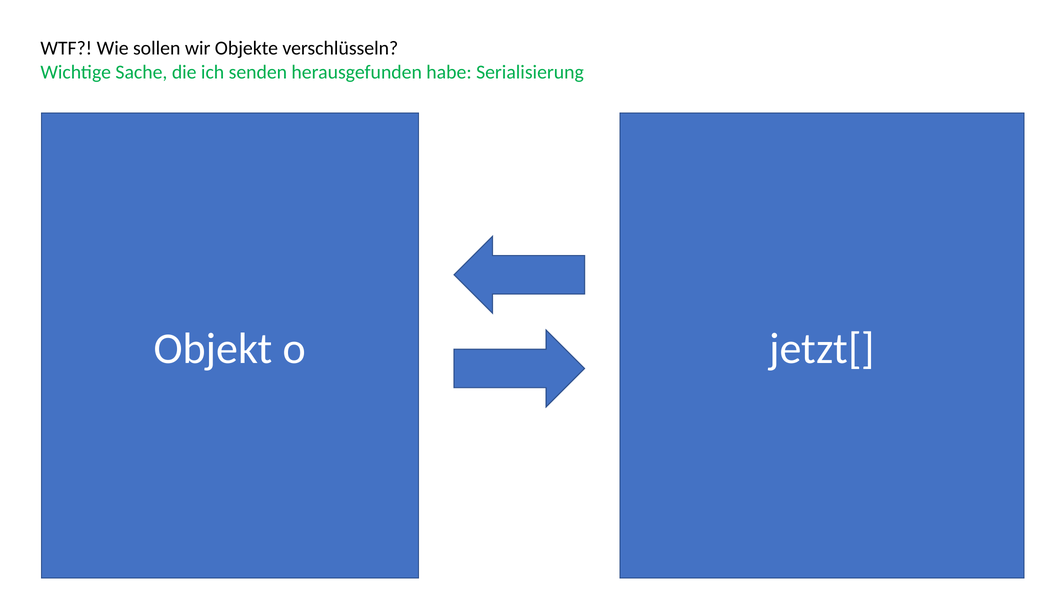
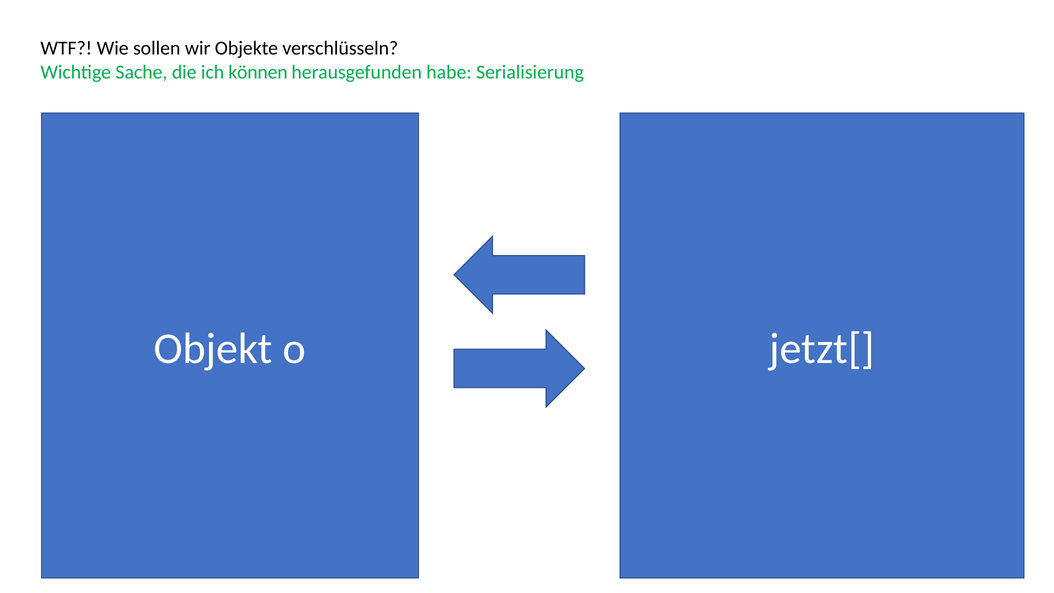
senden: senden -> können (258, 72)
